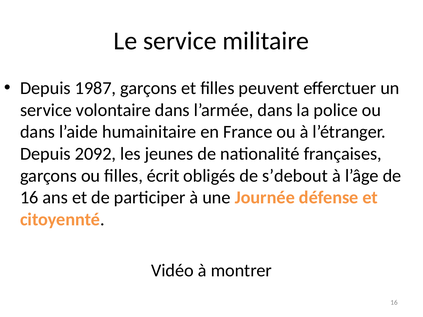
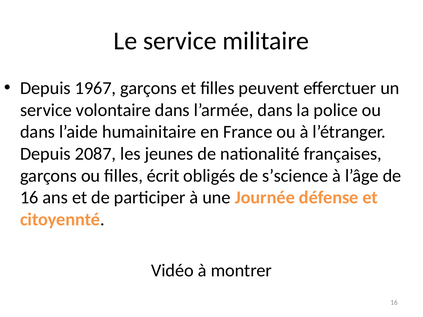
1987: 1987 -> 1967 (95, 88)
2092: 2092 -> 2087 (95, 154)
s’debout: s’debout -> s’science (295, 176)
